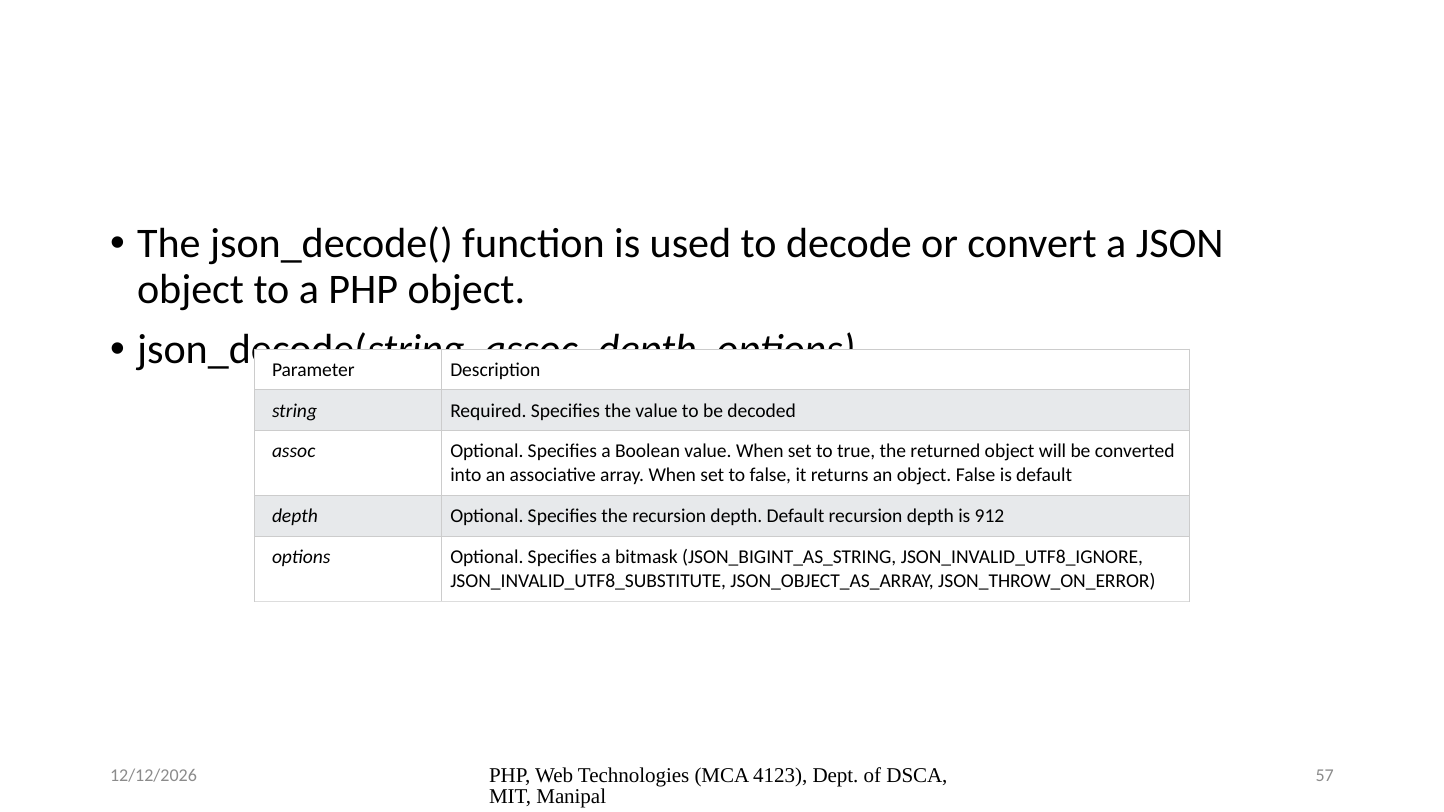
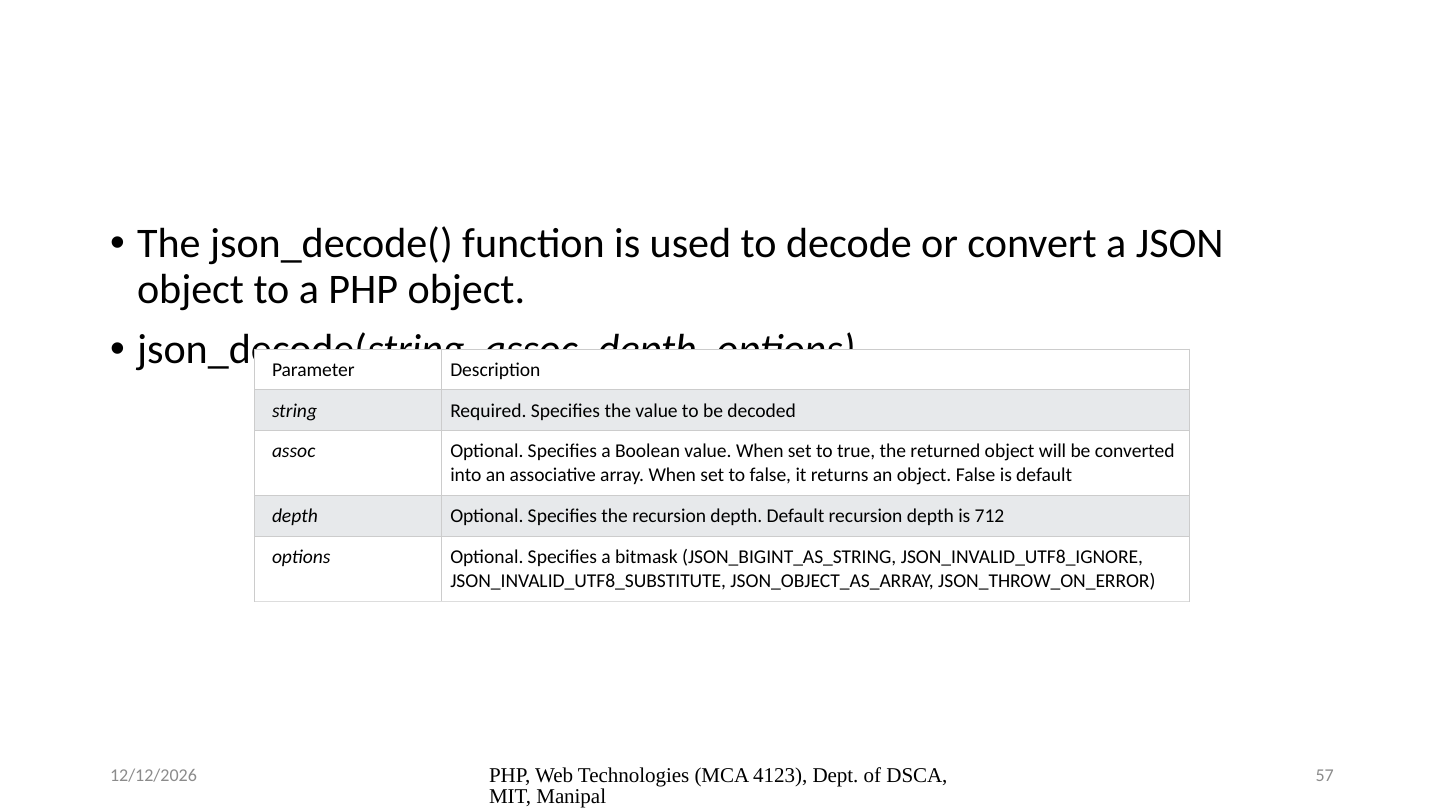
912: 912 -> 712 (990, 516)
